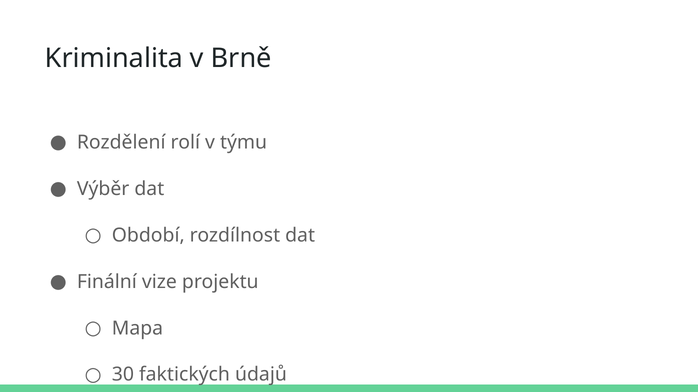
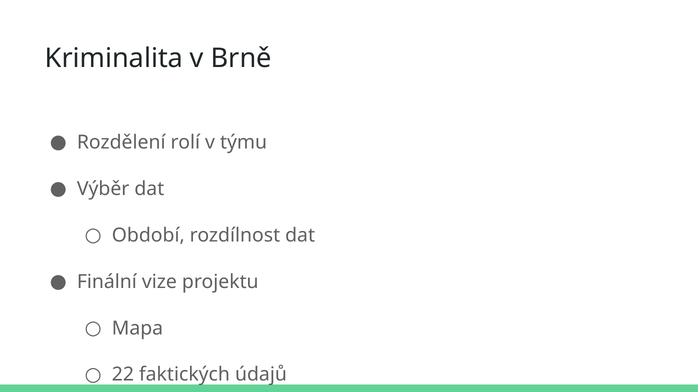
30: 30 -> 22 (123, 375)
